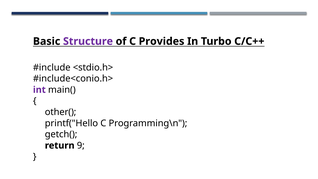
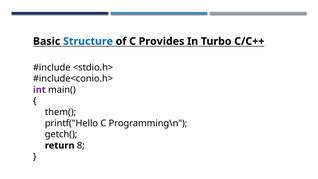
Structure colour: purple -> blue (88, 41)
other(: other( -> them( (61, 112)
9: 9 -> 8 (81, 145)
